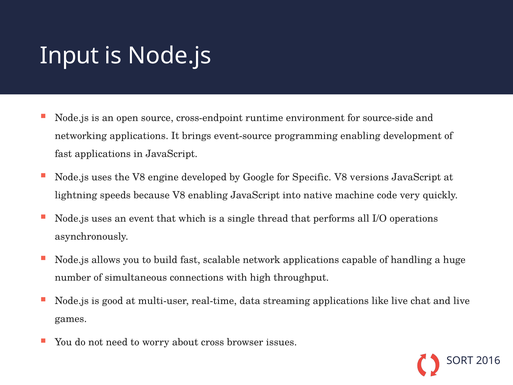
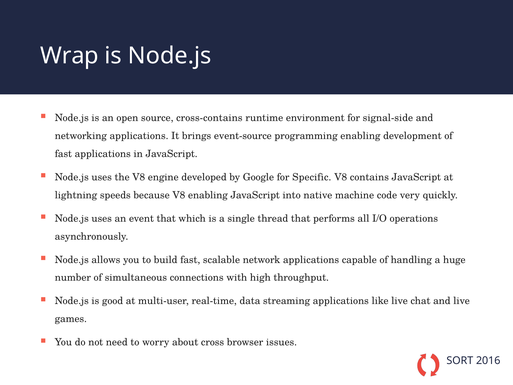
Input: Input -> Wrap (70, 56)
cross-endpoint: cross-endpoint -> cross-contains (209, 118)
source-side: source-side -> signal-side (388, 118)
versions: versions -> contains (369, 177)
